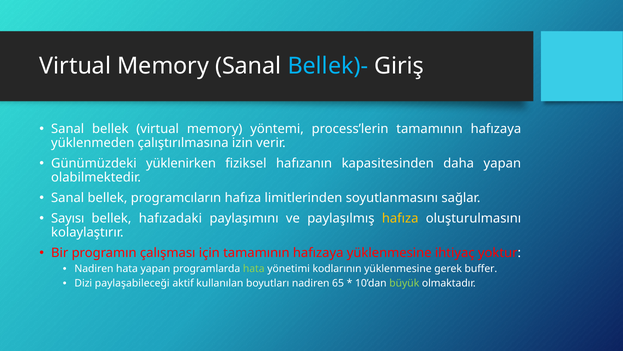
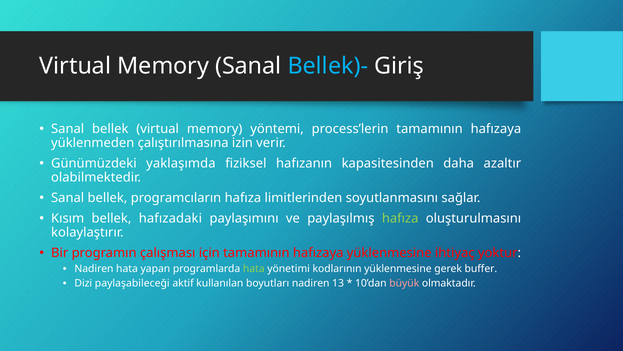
yüklenirken: yüklenirken -> yaklaşımda (181, 163)
daha yapan: yapan -> azaltır (502, 163)
Sayısı: Sayısı -> Kısım (68, 218)
hafıza colour: yellow -> light green (400, 218)
65: 65 -> 13 (338, 283)
büyük colour: light green -> pink (404, 283)
